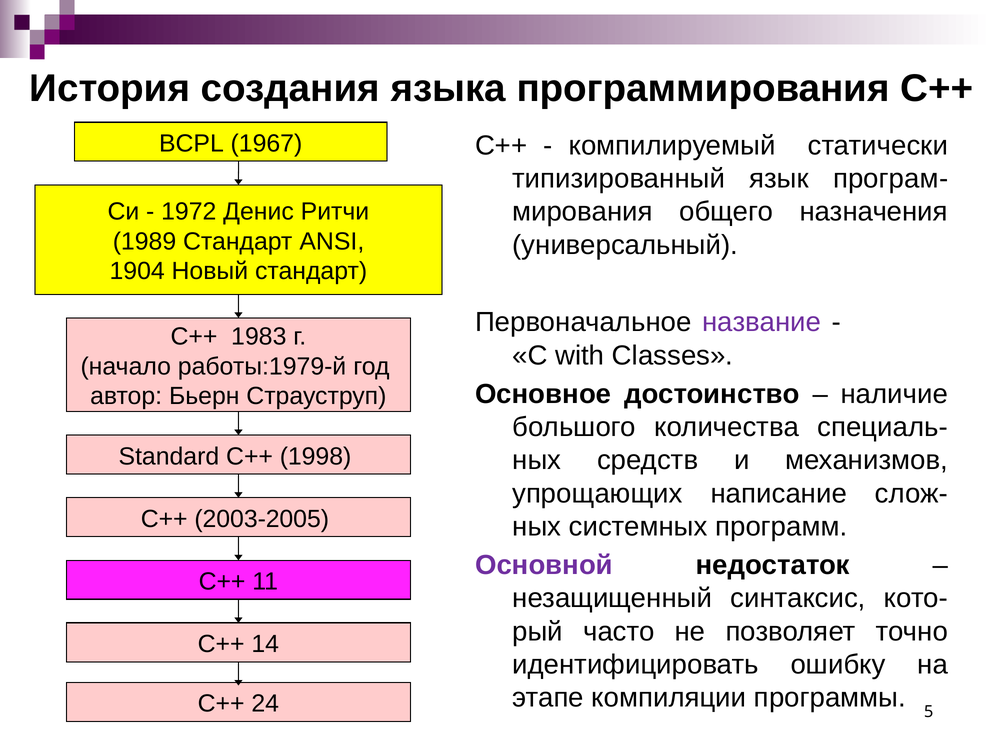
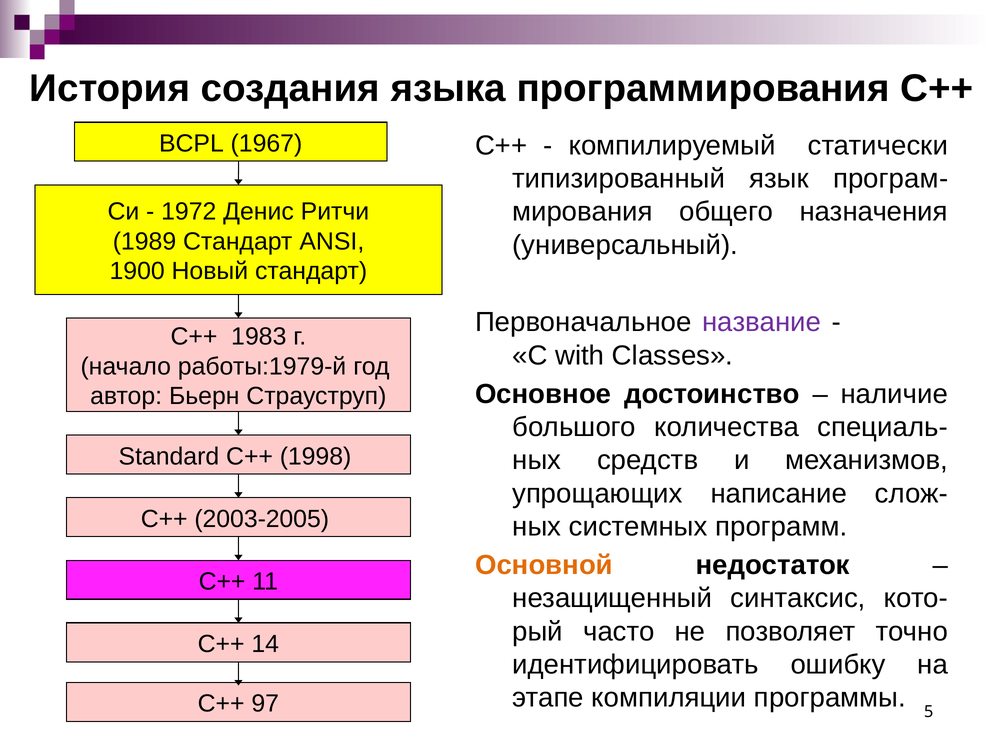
1904: 1904 -> 1900 (137, 271)
Основной colour: purple -> orange (544, 565)
24: 24 -> 97 (265, 703)
